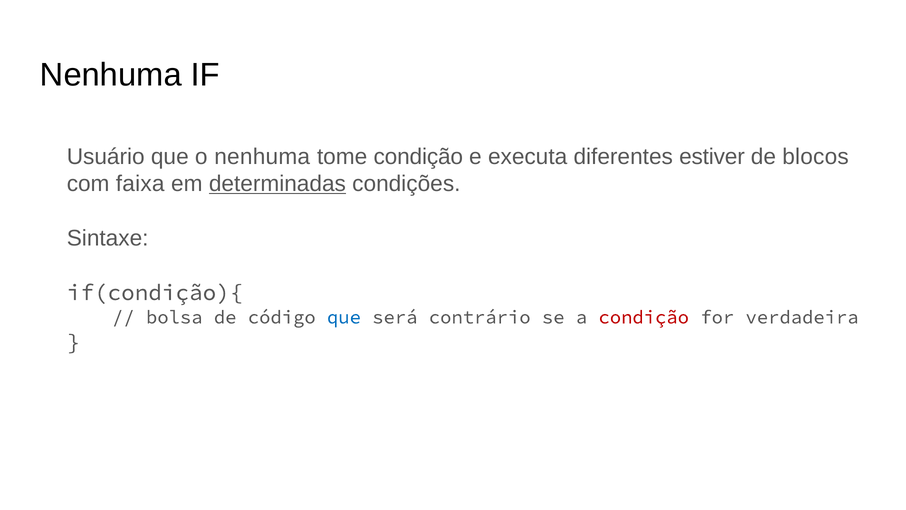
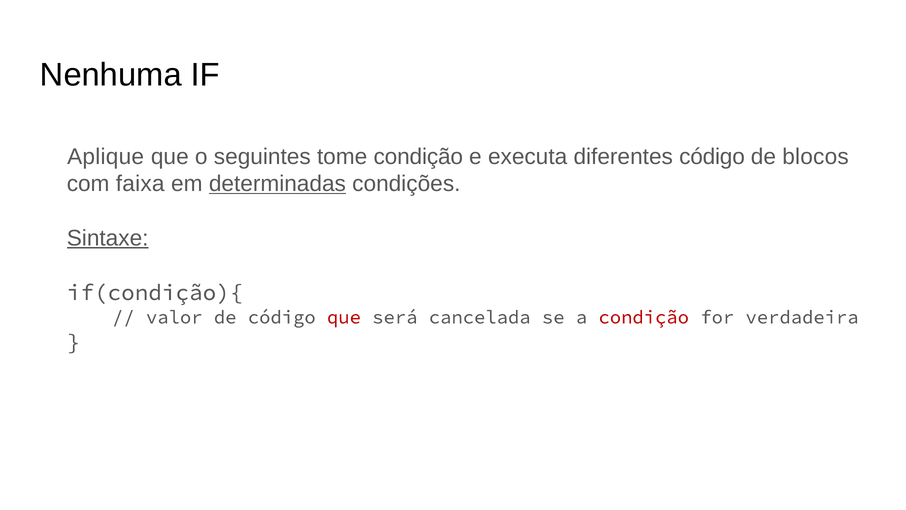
Usuário: Usuário -> Aplique (106, 156)
o nenhuma: nenhuma -> seguintes (262, 156)
diferentes estiver: estiver -> código (712, 156)
Sintaxe underline: none -> present (108, 238)
bolsa: bolsa -> valor (174, 317)
que colour: blue -> red (344, 317)
contrário: contrário -> cancelada (480, 317)
